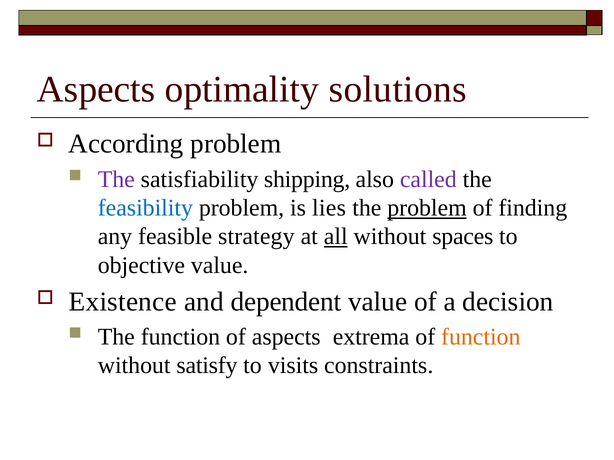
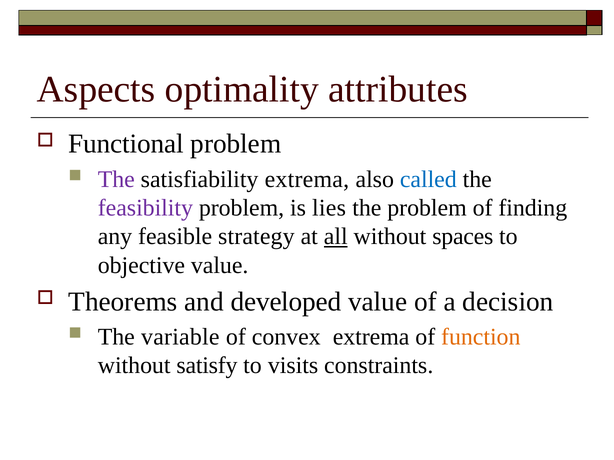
solutions: solutions -> attributes (398, 90)
According: According -> Functional (126, 144)
satisfiability shipping: shipping -> extrema (307, 179)
called colour: purple -> blue (428, 179)
feasibility colour: blue -> purple (145, 208)
problem underline: present -> none (427, 208)
Existence: Existence -> Theorems (123, 302)
dependent: dependent -> developed (286, 302)
The function: function -> variable (180, 337)
of aspects: aspects -> convex (286, 337)
